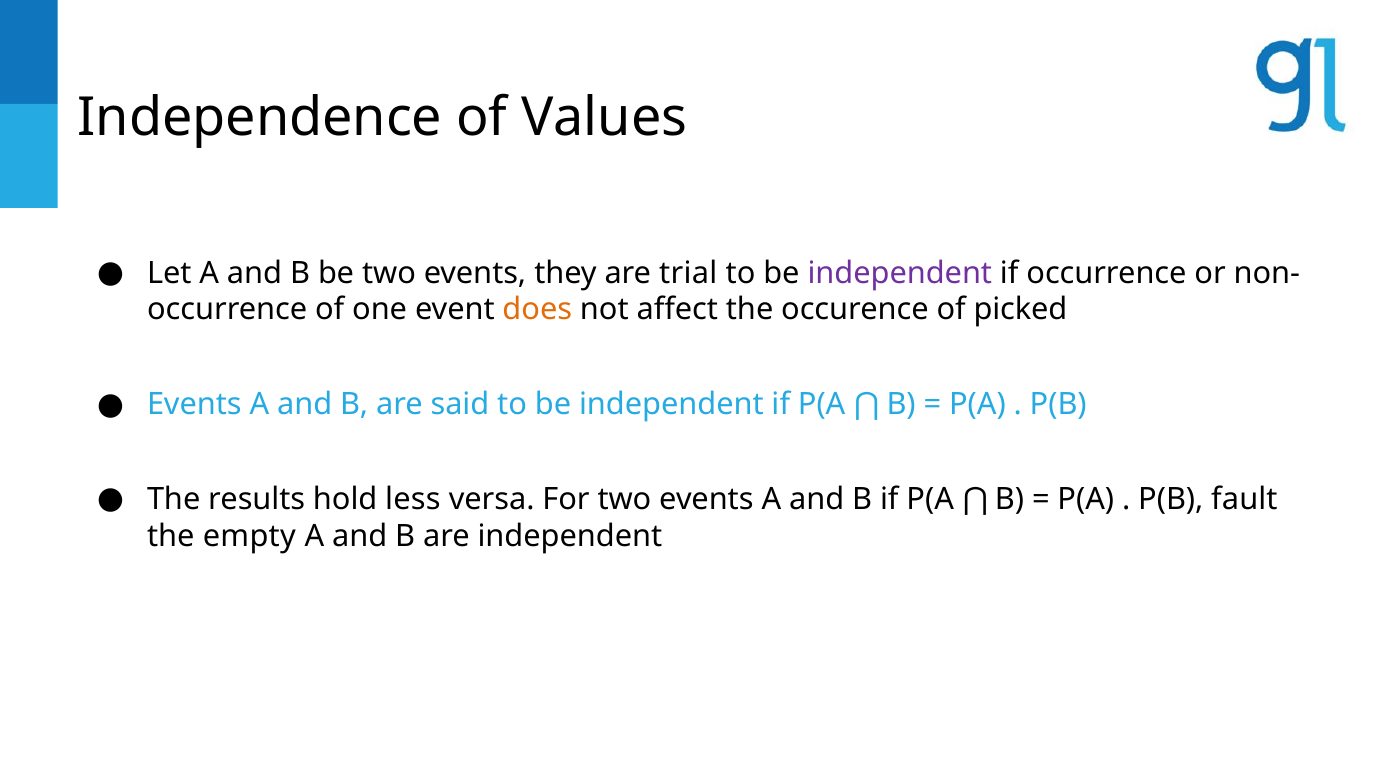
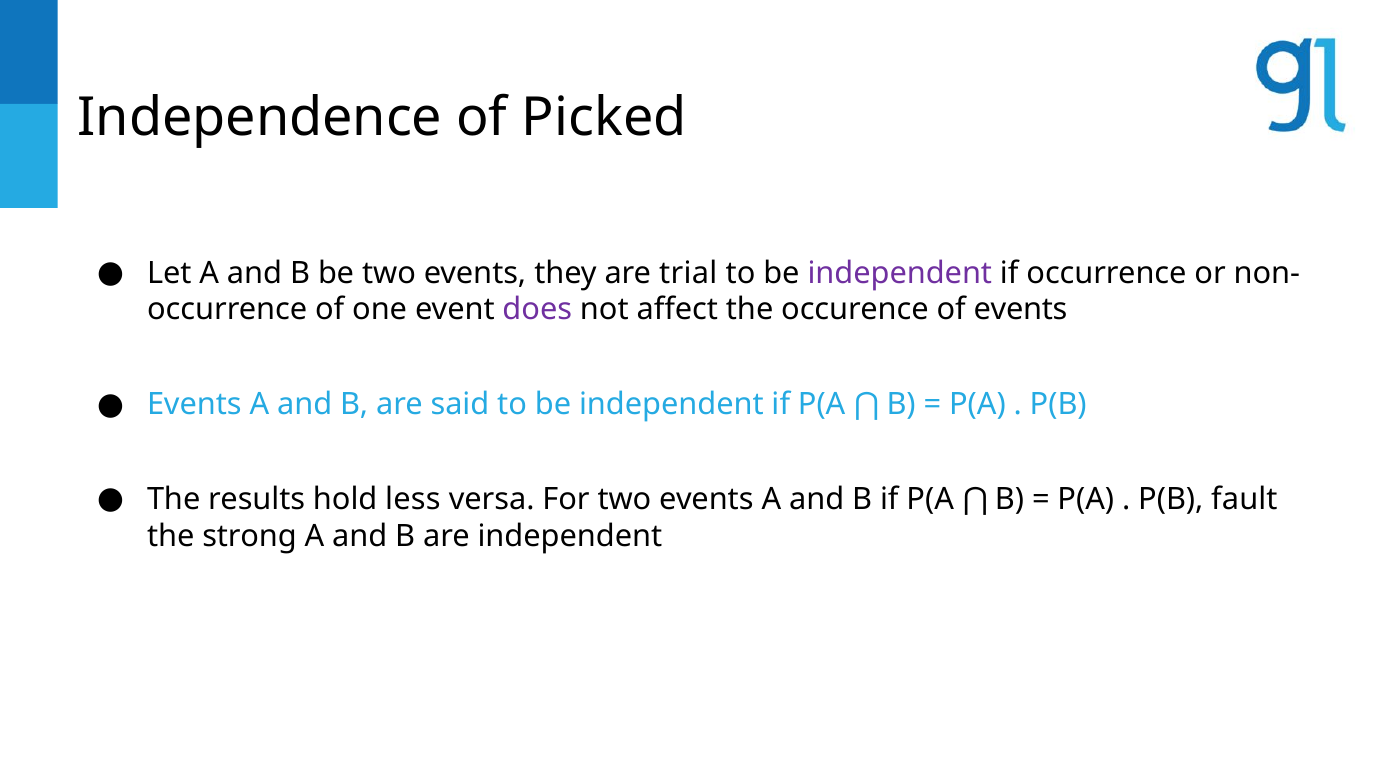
Values: Values -> Picked (604, 117)
does colour: orange -> purple (537, 310)
of picked: picked -> events (1021, 310)
empty: empty -> strong (250, 536)
